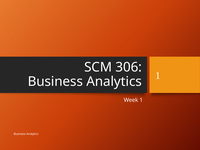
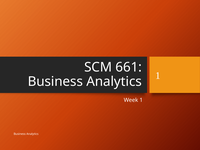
306: 306 -> 661 (129, 67)
